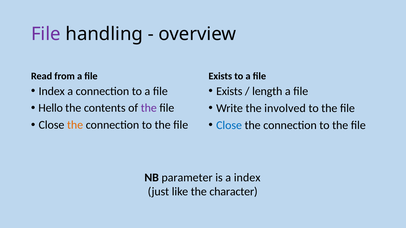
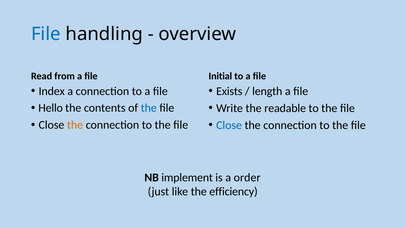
File colour: purple -> blue (46, 34)
Exists: Exists -> Initial (220, 76)
the colour: purple -> blue (149, 108)
involved: involved -> readable (285, 108)
parameter: parameter -> implement (187, 178)
a index: index -> order (247, 178)
character: character -> efficiency (234, 192)
